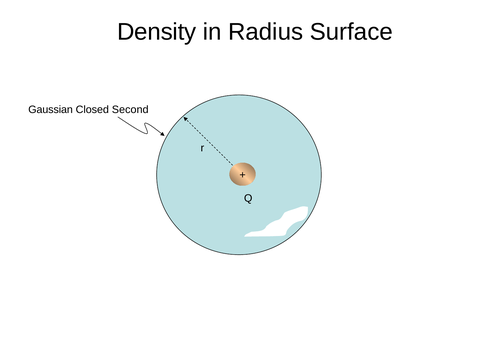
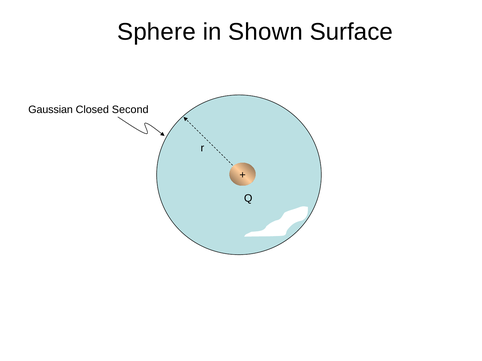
Density: Density -> Sphere (156, 32)
Radius: Radius -> Shown (266, 32)
